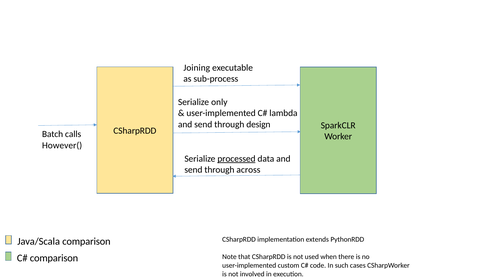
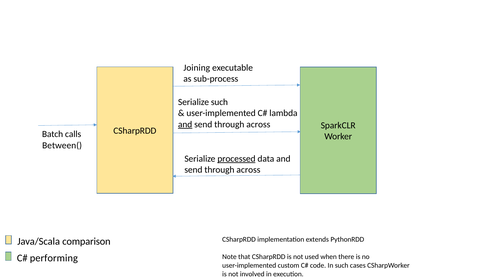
Serialize only: only -> such (219, 102)
and underline: none -> present (185, 124)
design: design -> across (258, 124)
However(: However( -> Between( (62, 145)
comparison: comparison -> performing (54, 258)
